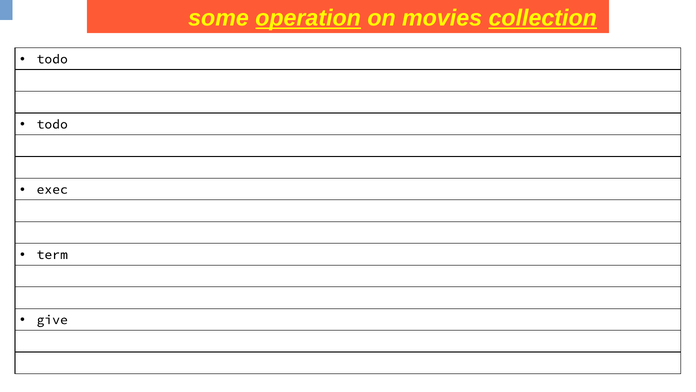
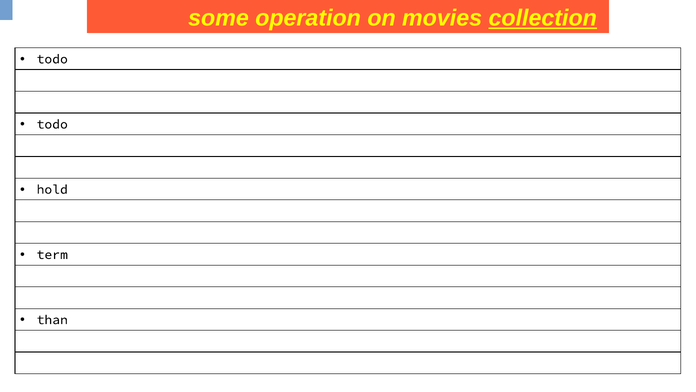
operation underline: present -> none (308, 18)
exec: exec -> hold (52, 189)
give: give -> than (52, 319)
